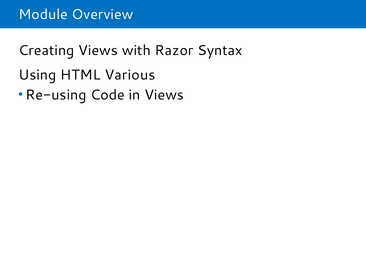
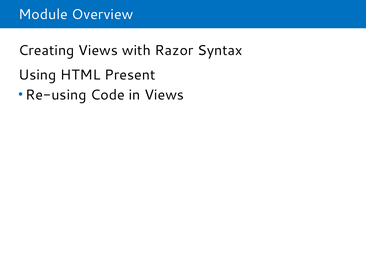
Various: Various -> Present (130, 75)
